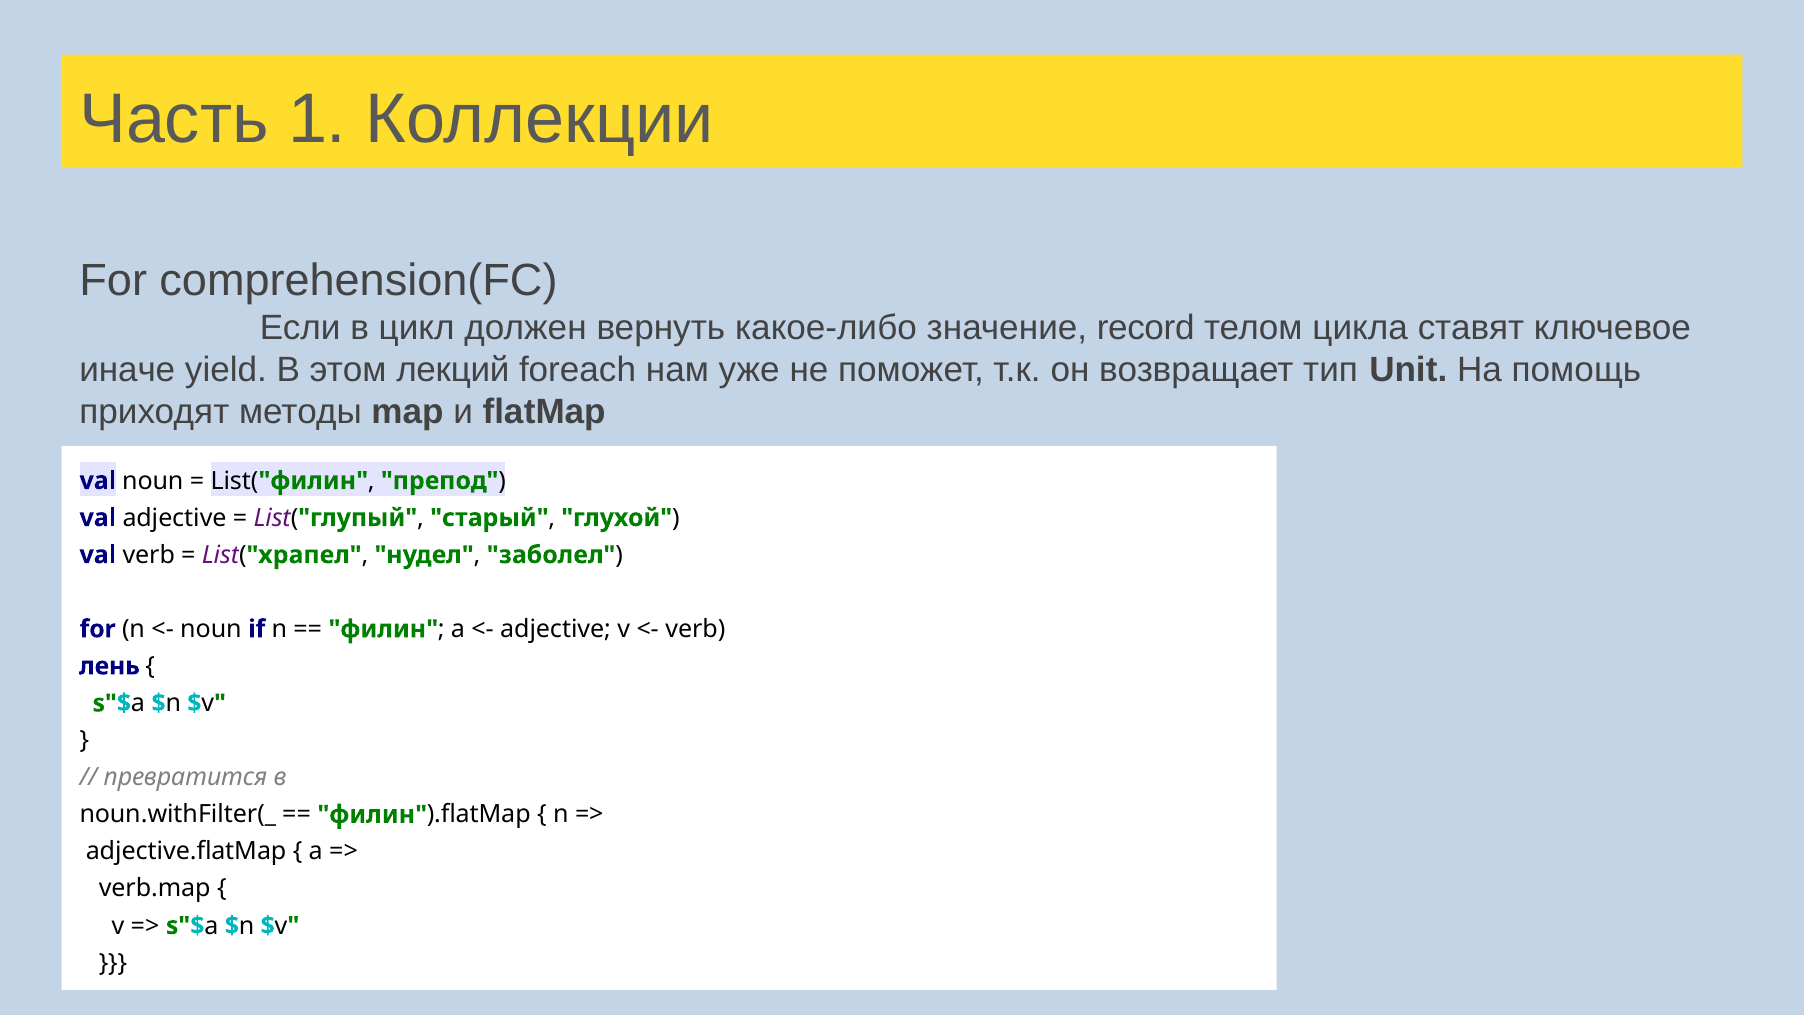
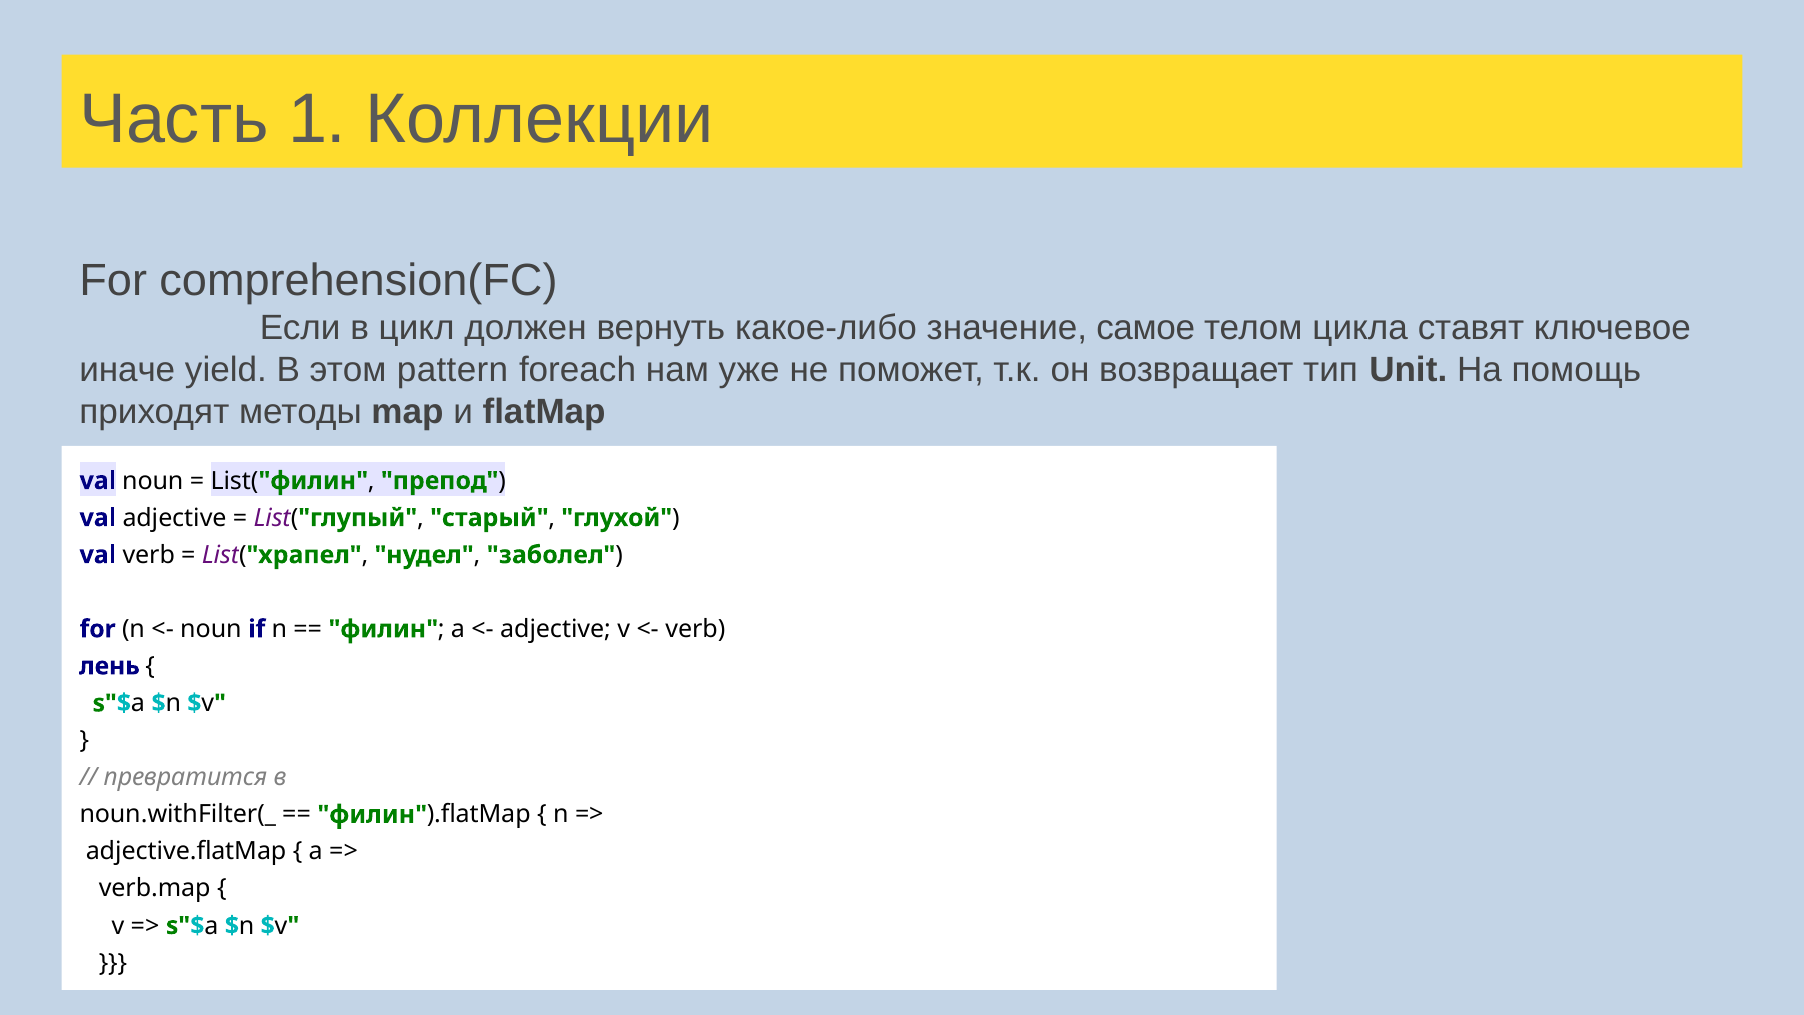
record: record -> самое (1146, 328)
лекций: лекций -> pattern (453, 370)
